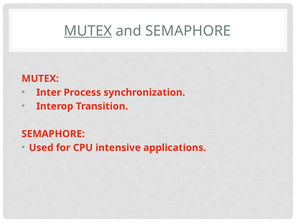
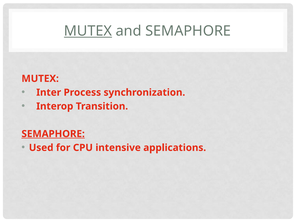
SEMAPHORE underline: none -> present (53, 134)
